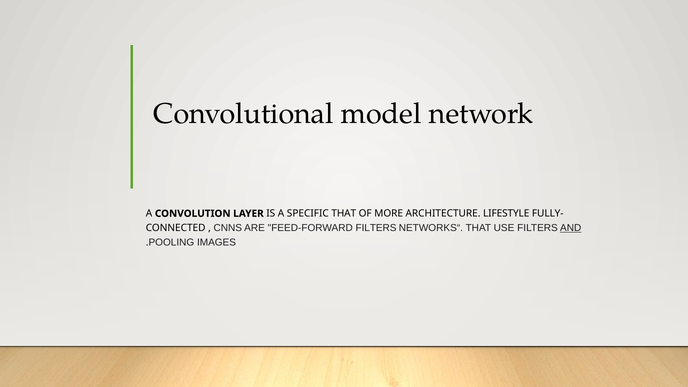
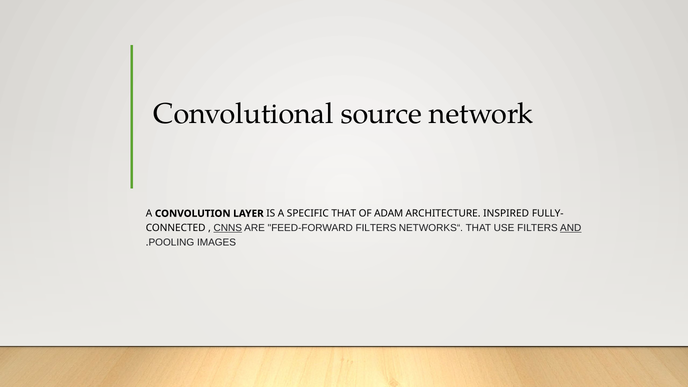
model: model -> source (381, 114)
MORE: MORE -> ADAM (389, 214)
LIFESTYLE: LIFESTYLE -> INSPIRED (506, 214)
CNNS underline: none -> present (228, 228)
